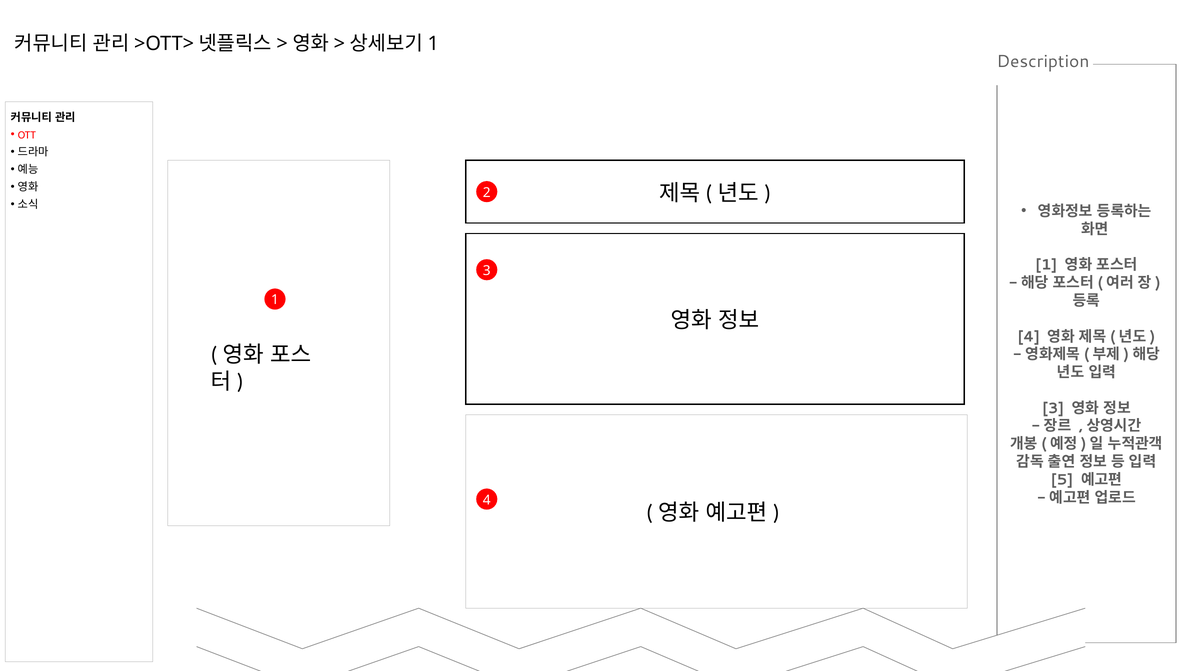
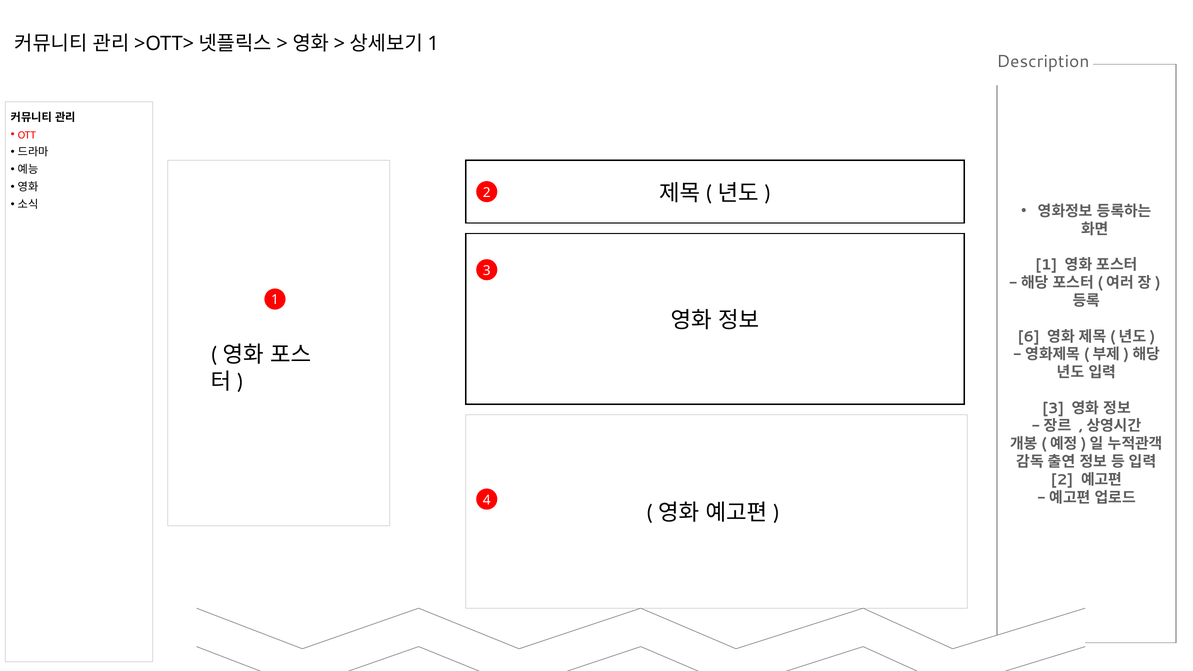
4: 4 -> 6 (1029, 337)
5: 5 -> 2 (1062, 480)
